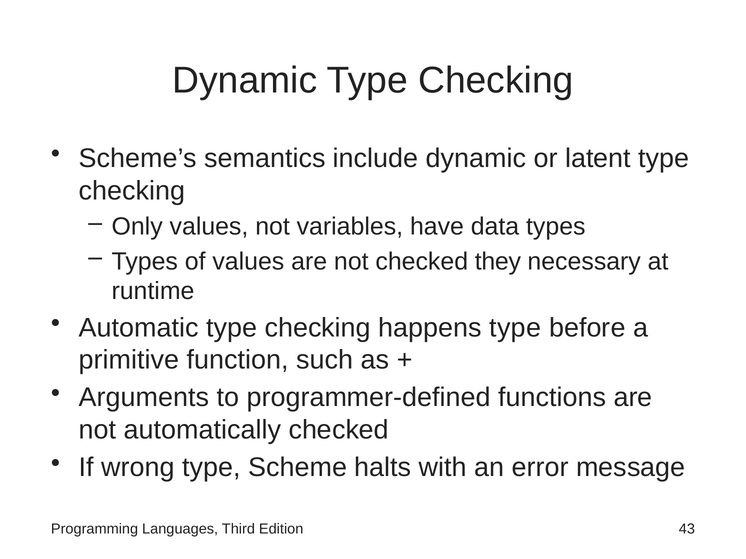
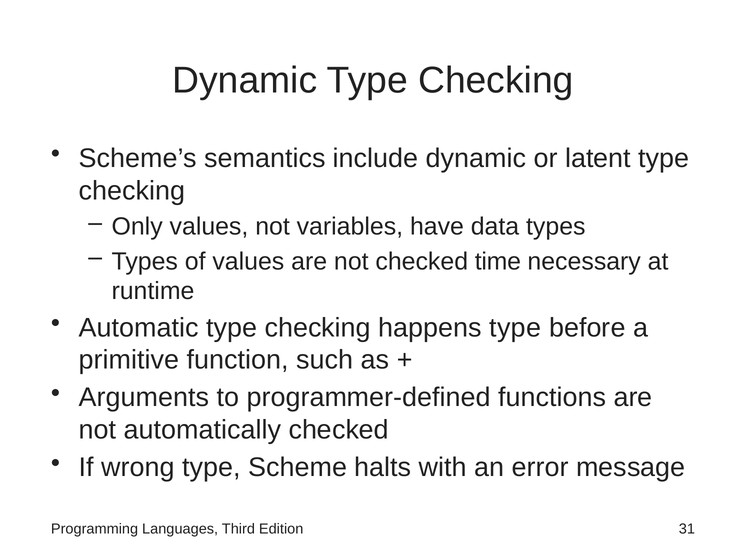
they: they -> time (498, 262)
43: 43 -> 31 (687, 529)
